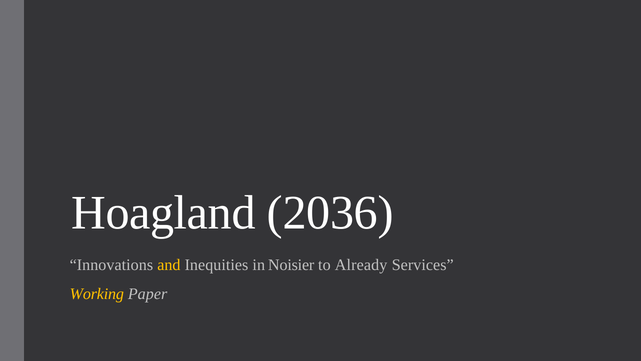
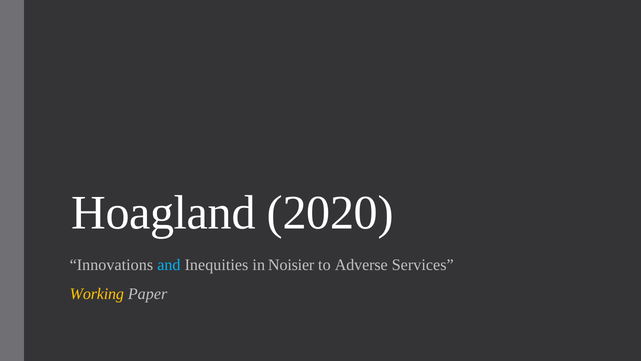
2036: 2036 -> 2020 (330, 212)
and colour: yellow -> light blue (169, 265)
Already: Already -> Adverse (361, 265)
